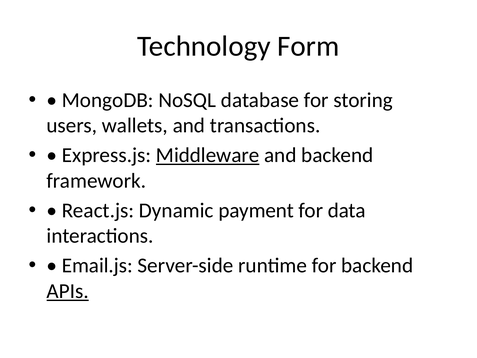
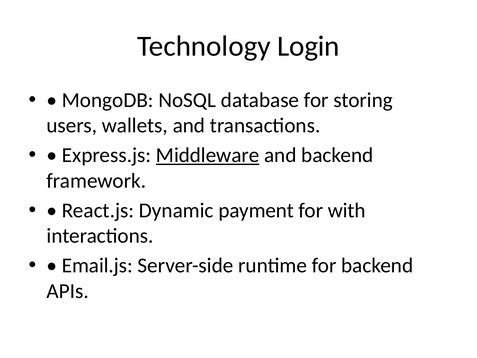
Form: Form -> Login (308, 46)
data: data -> with (347, 210)
APIs underline: present -> none (68, 291)
